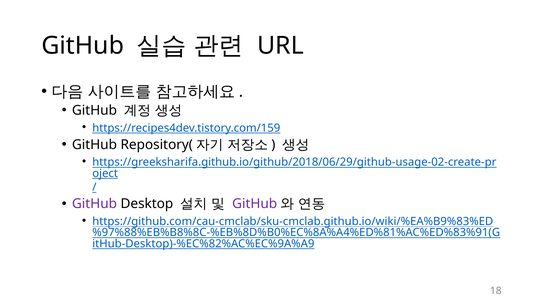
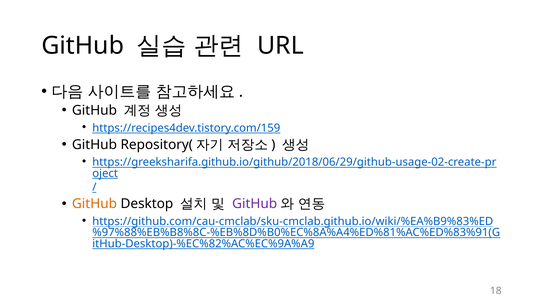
GitHub colour: purple -> orange (94, 204)
